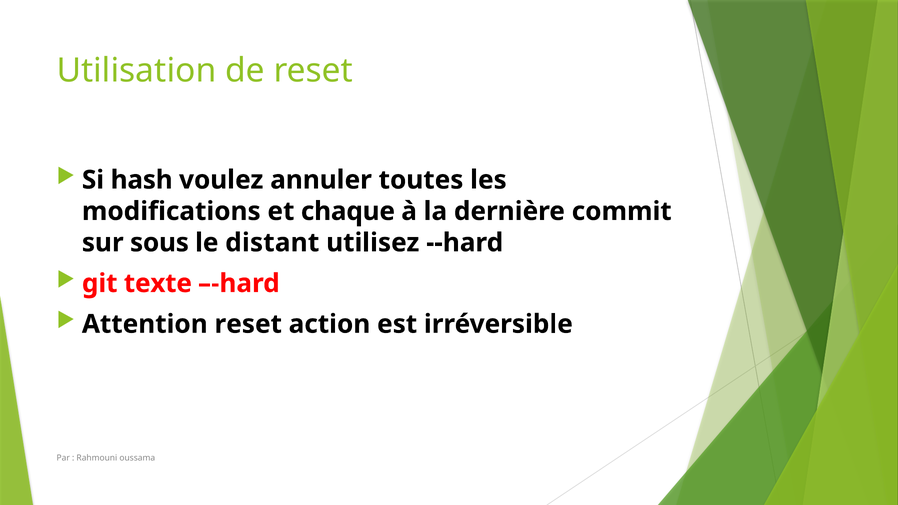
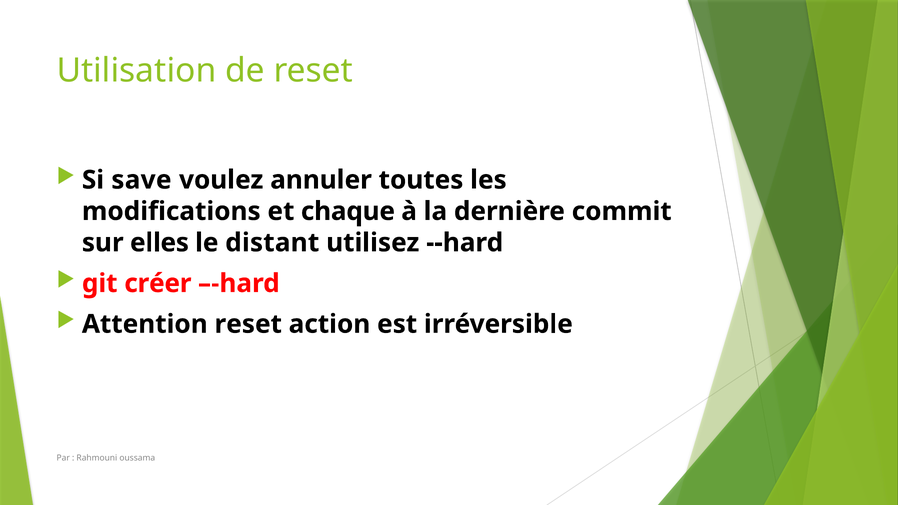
hash: hash -> save (141, 180)
sous: sous -> elles (159, 243)
texte: texte -> créer (158, 283)
